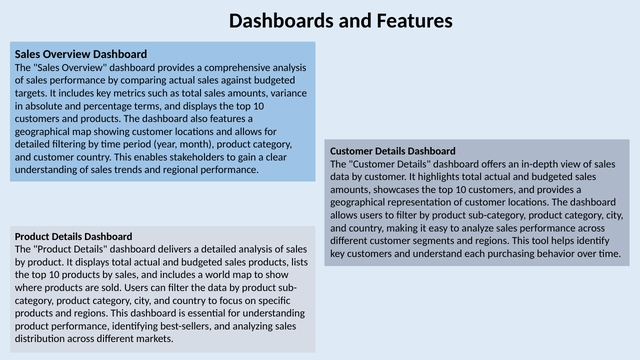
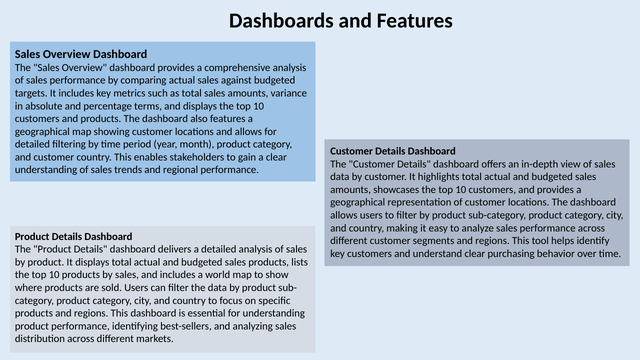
understand each: each -> clear (475, 254)
